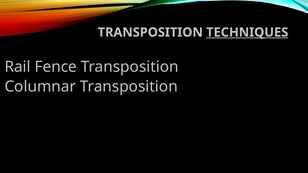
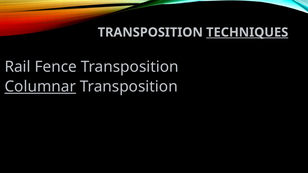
Columnar underline: none -> present (40, 87)
